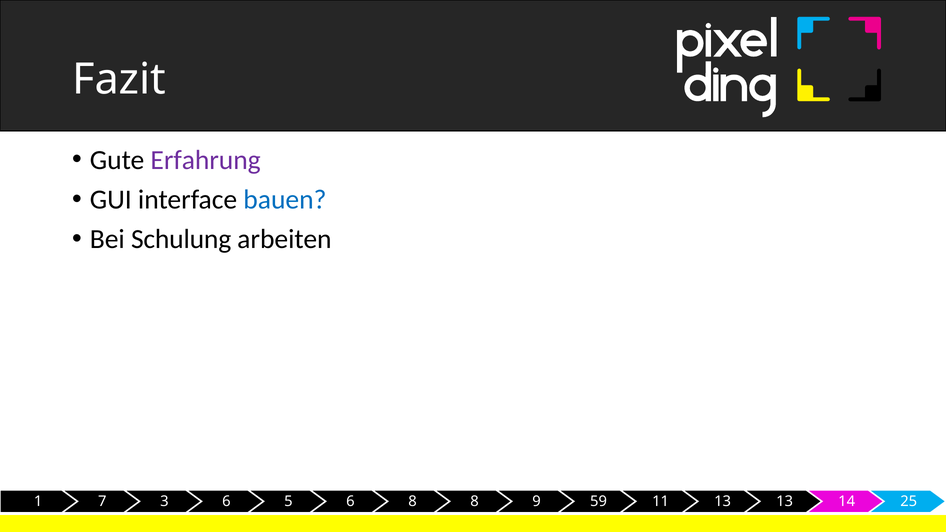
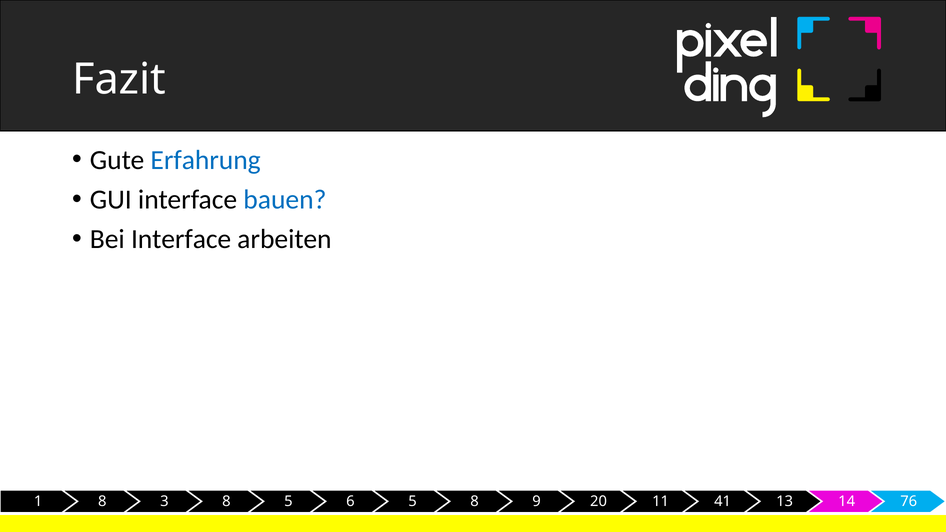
Erfahrung colour: purple -> blue (206, 160)
Bei Schulung: Schulung -> Interface (181, 239)
1 7: 7 -> 8 (102, 501)
3 6: 6 -> 8 (226, 501)
6 8: 8 -> 5 (412, 501)
59: 59 -> 20 (599, 501)
11 13: 13 -> 41 (723, 501)
25: 25 -> 76 (909, 501)
